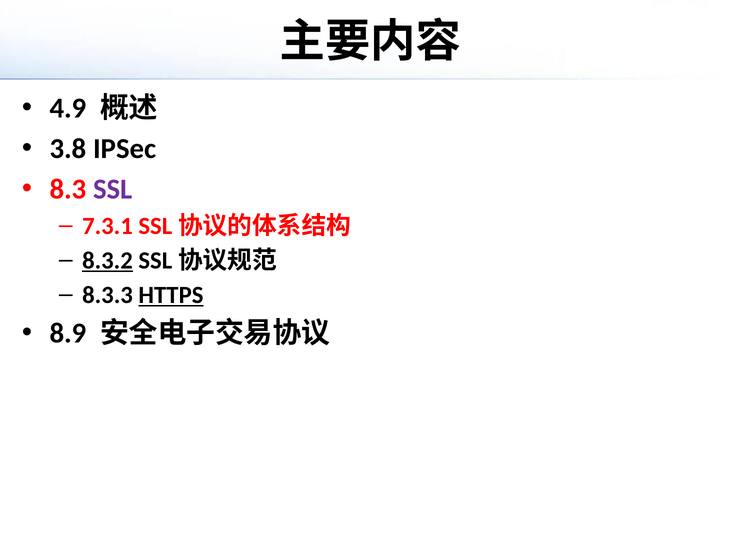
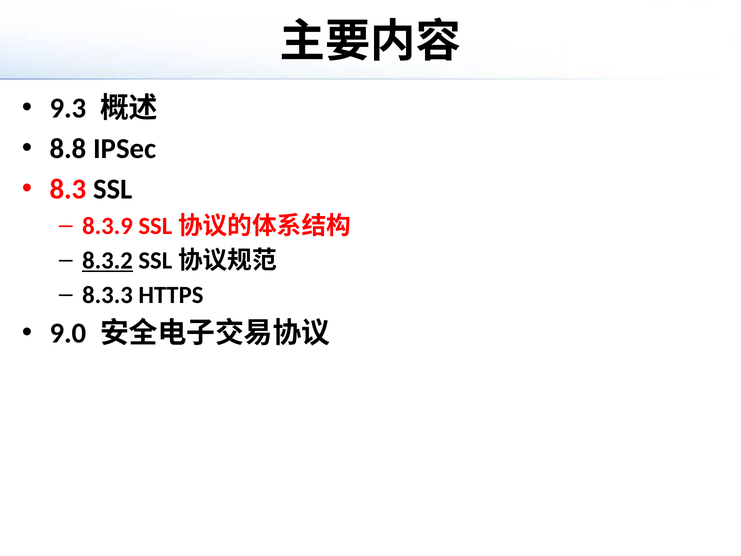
4.9: 4.9 -> 9.3 (68, 108)
3.8: 3.8 -> 8.8 (68, 149)
SSL colour: purple -> black (113, 189)
7.3.1: 7.3.1 -> 8.3.9 (107, 226)
HTTPS underline: present -> none (171, 295)
8.9: 8.9 -> 9.0 (68, 333)
